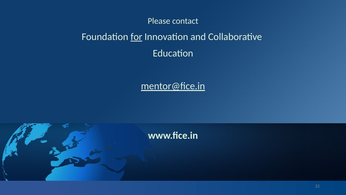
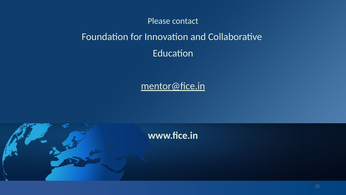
for underline: present -> none (136, 37)
